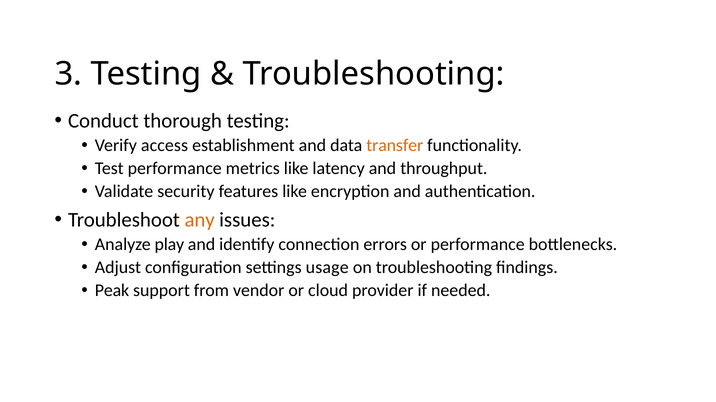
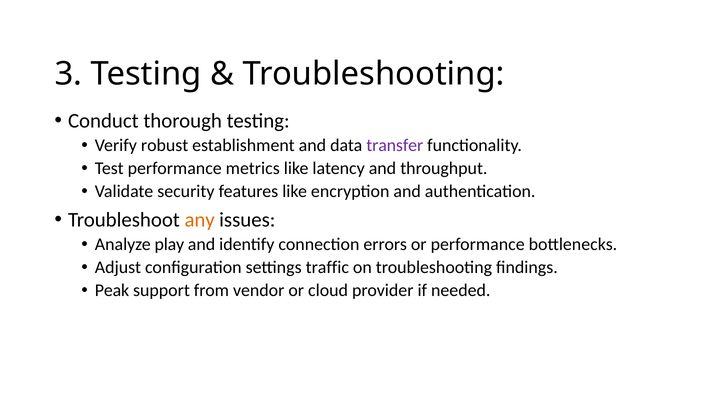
access: access -> robust (165, 146)
transfer colour: orange -> purple (395, 146)
usage: usage -> traffic (327, 268)
